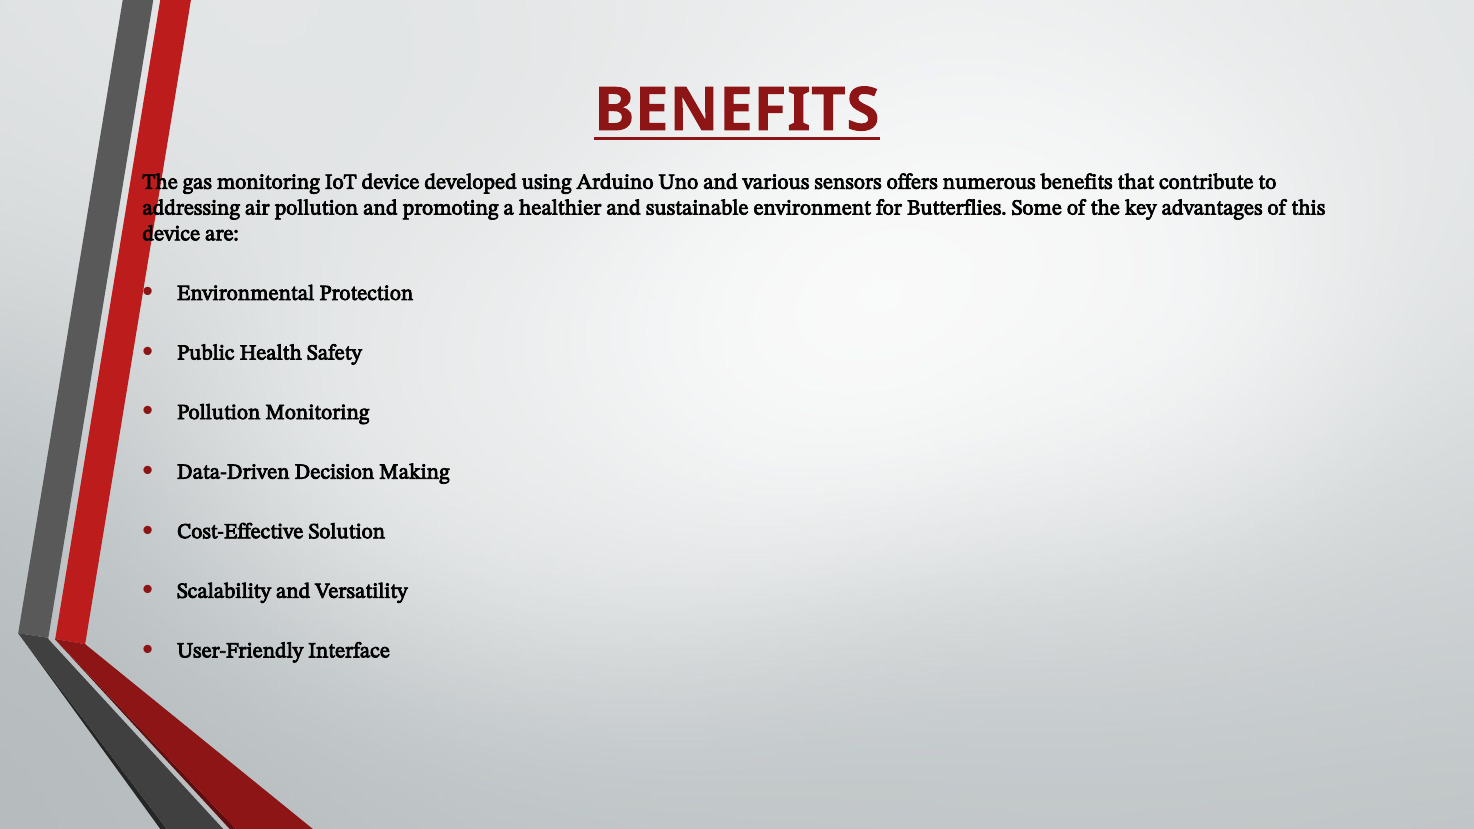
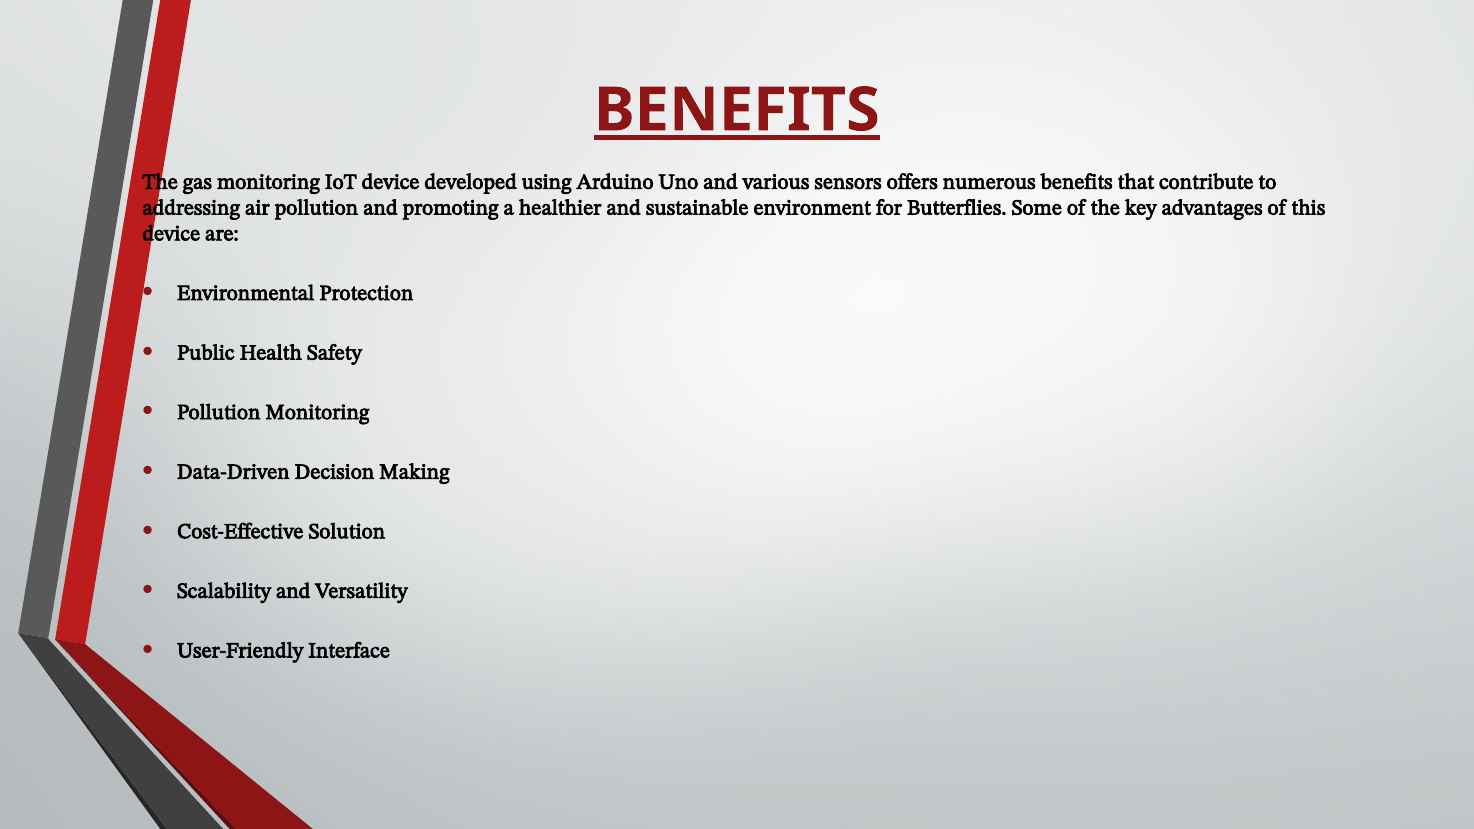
BENEFITS underline: none -> present (737, 110)
